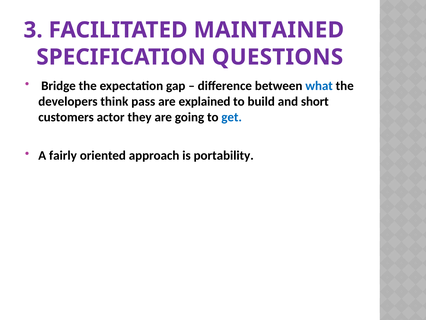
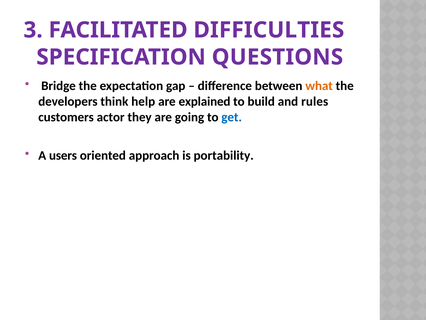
MAINTAINED: MAINTAINED -> DIFFICULTIES (269, 30)
what colour: blue -> orange (319, 86)
pass: pass -> help (143, 101)
short: short -> rules (315, 101)
fairly: fairly -> users (63, 155)
